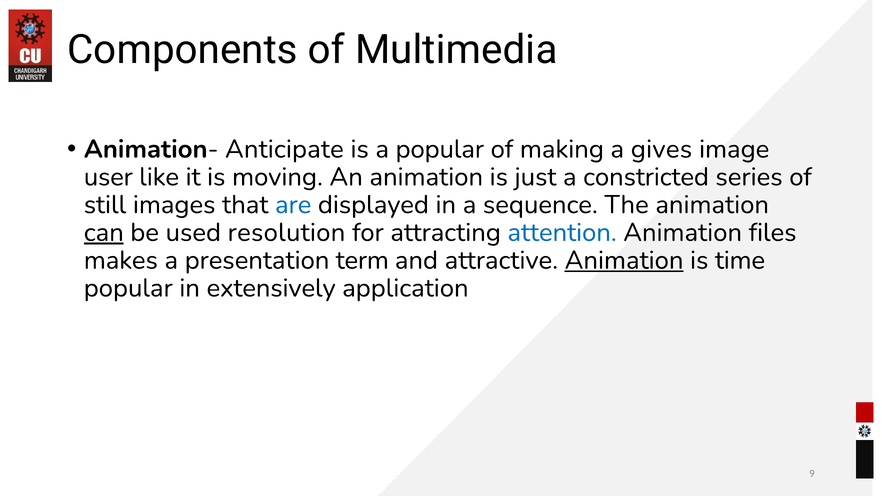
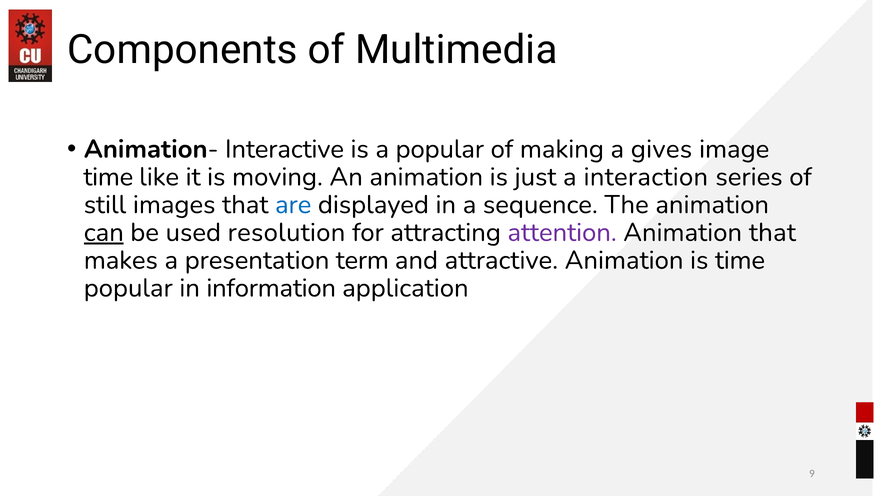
Anticipate: Anticipate -> Interactive (285, 149)
user: user -> time (108, 177)
constricted: constricted -> interaction (646, 177)
attention colour: blue -> purple (562, 232)
Animation files: files -> that (772, 232)
Animation underline: present -> none (624, 260)
extensively: extensively -> information (271, 288)
